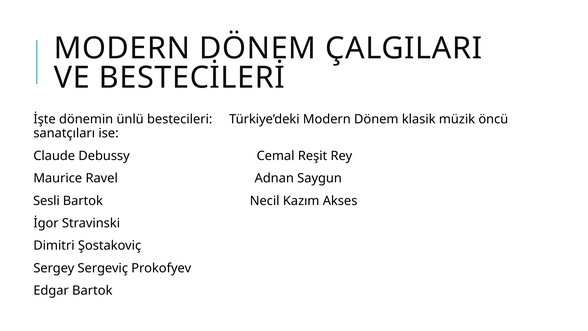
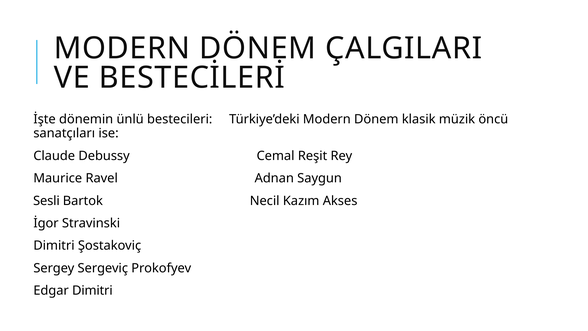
Edgar Bartok: Bartok -> Dimitri (92, 290)
